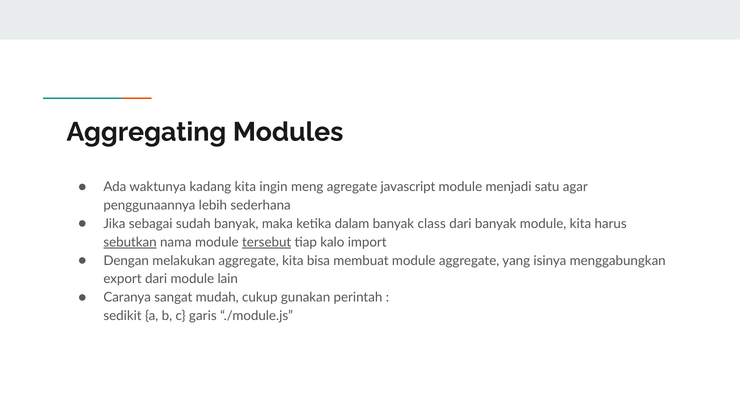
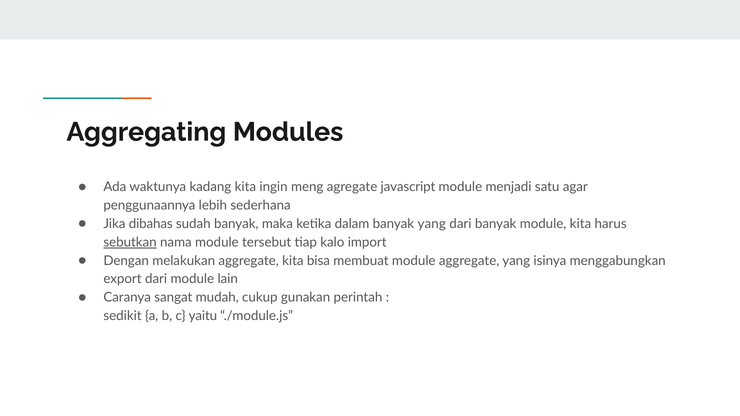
sebagai: sebagai -> dibahas (151, 224)
banyak class: class -> yang (432, 224)
tersebut underline: present -> none (267, 242)
garis: garis -> yaitu (203, 316)
